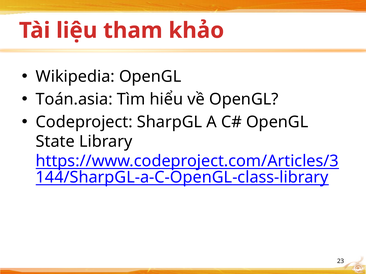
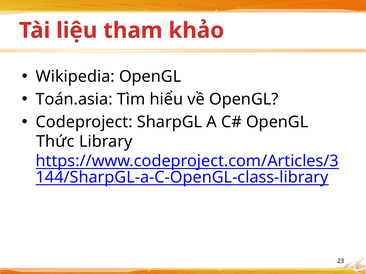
State: State -> Thức (55, 142)
